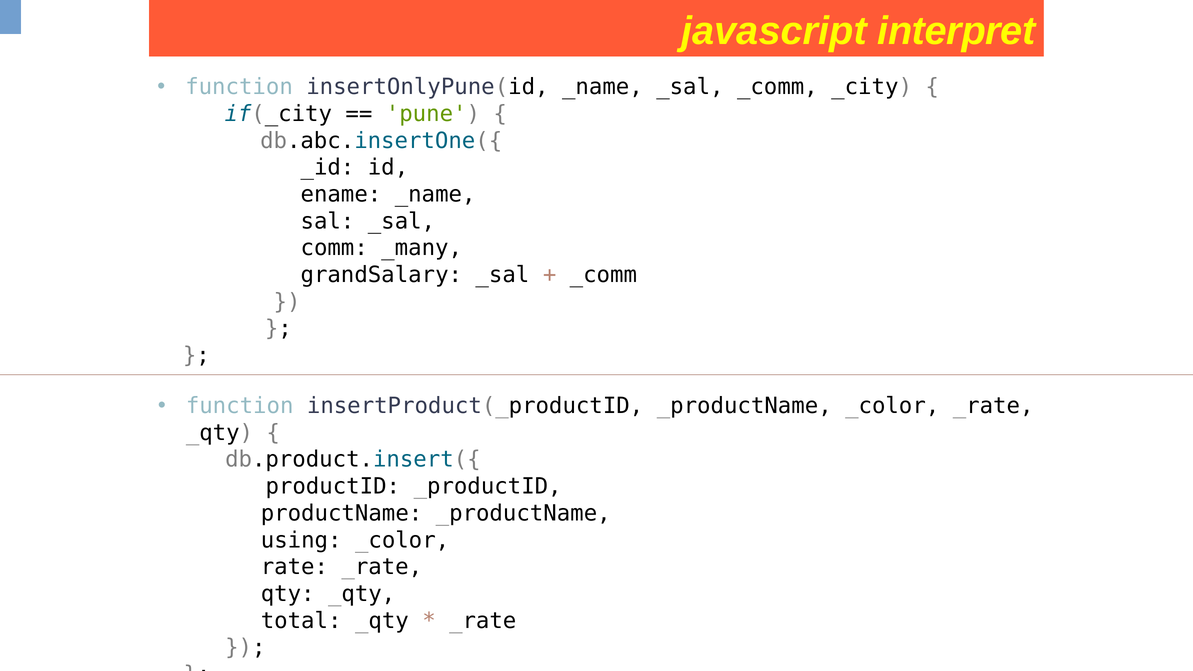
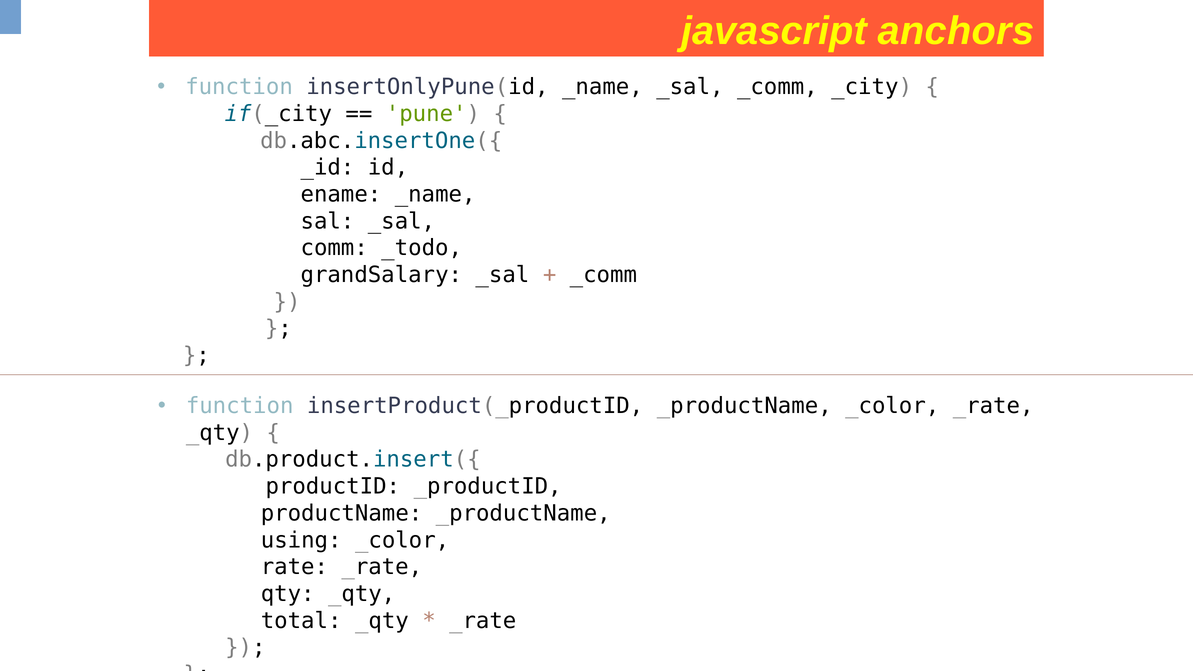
interpret: interpret -> anchors (956, 31)
_many: _many -> _todo (422, 248)
